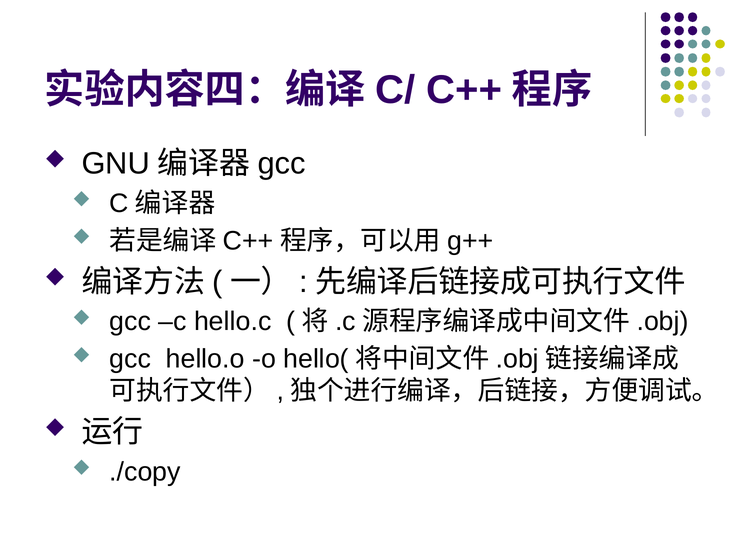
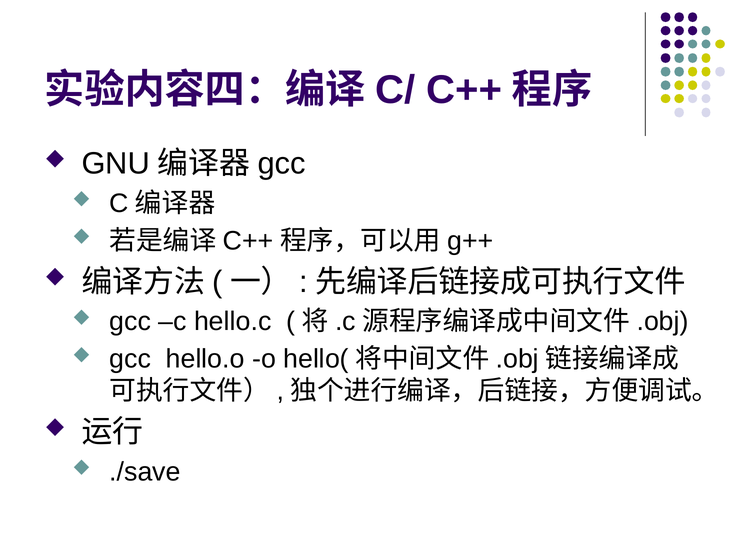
./copy: ./copy -> ./save (145, 472)
